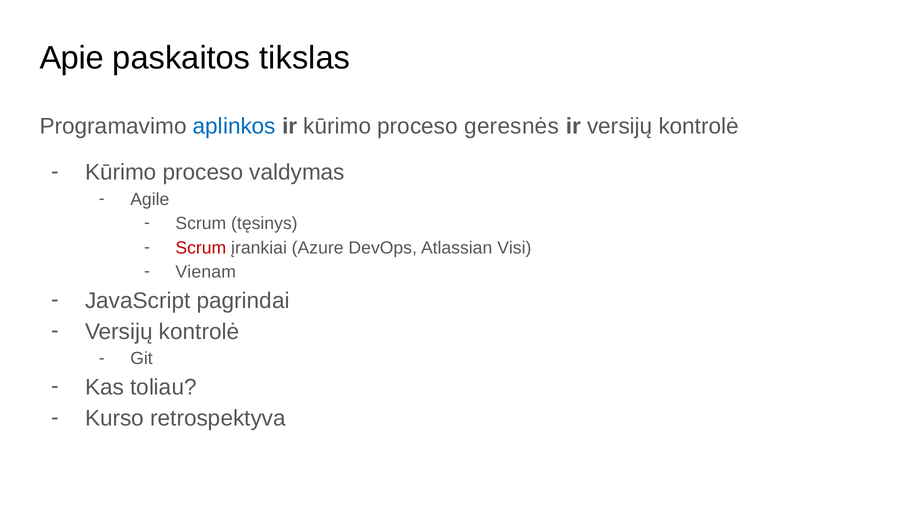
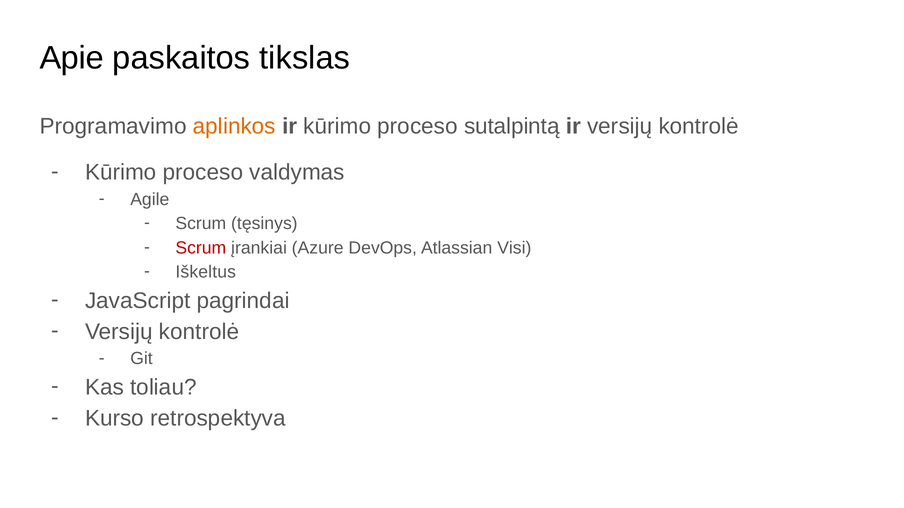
aplinkos colour: blue -> orange (234, 126)
geresnės: geresnės -> sutalpintą (512, 126)
Vienam: Vienam -> Iškeltus (206, 272)
